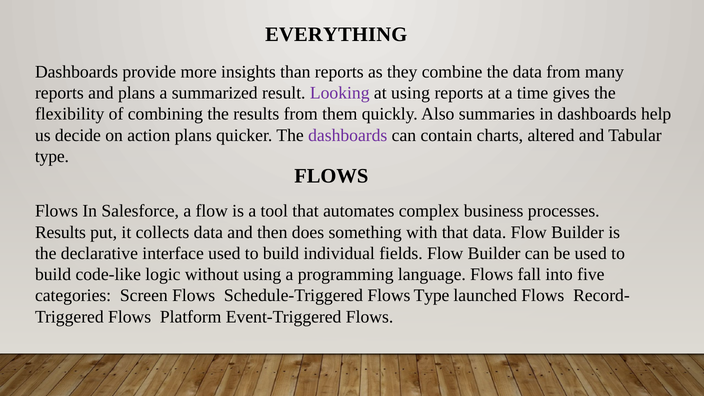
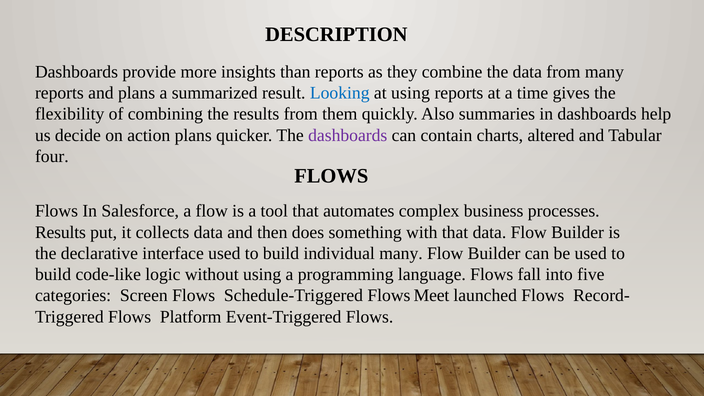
EVERYTHING: EVERYTHING -> DESCRIPTION (336, 35)
Looking colour: purple -> blue (340, 93)
type: type -> four (52, 156)
individual fields: fields -> many (401, 253)
Flows Type: Type -> Meet (432, 296)
